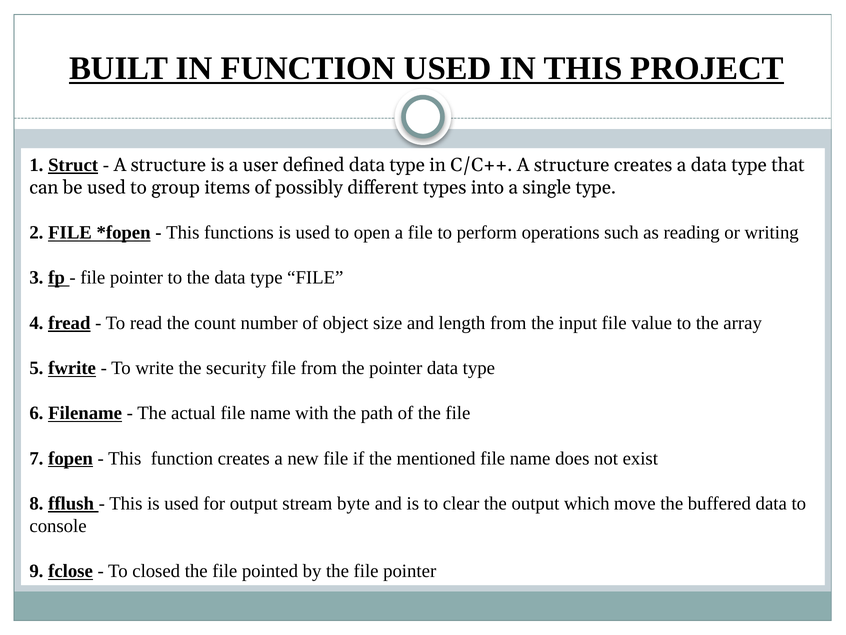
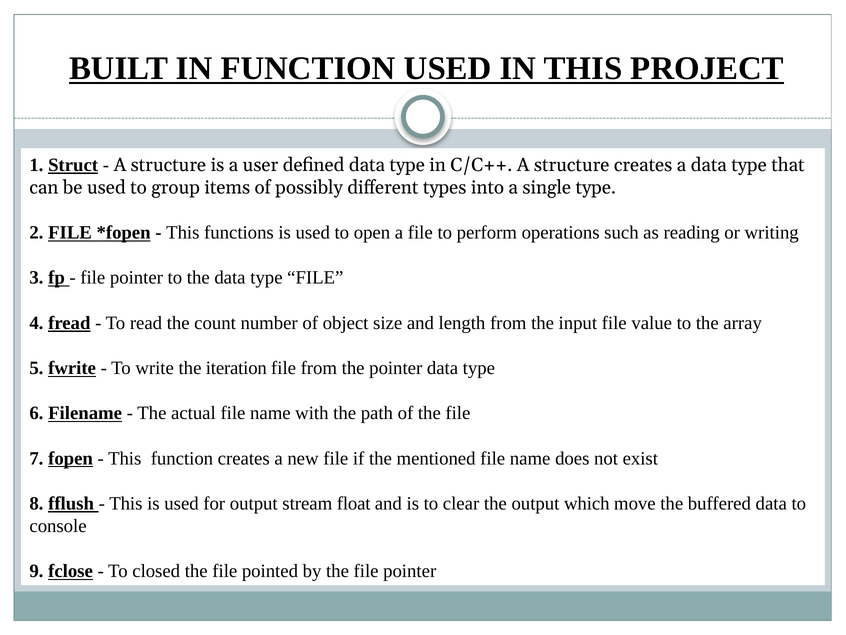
security: security -> iteration (236, 368)
byte: byte -> float (354, 503)
